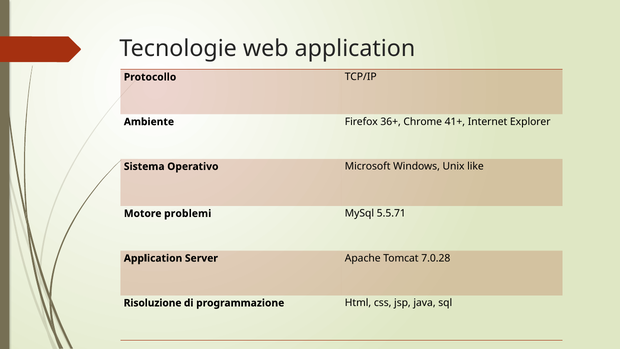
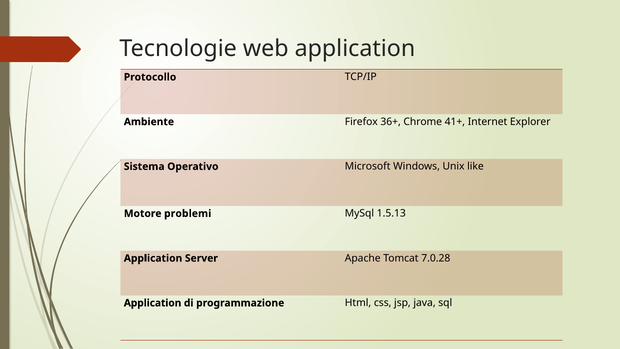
5.5.71: 5.5.71 -> 1.5.13 (391, 213)
Risoluzione: Risoluzione -> Application (153, 303)
